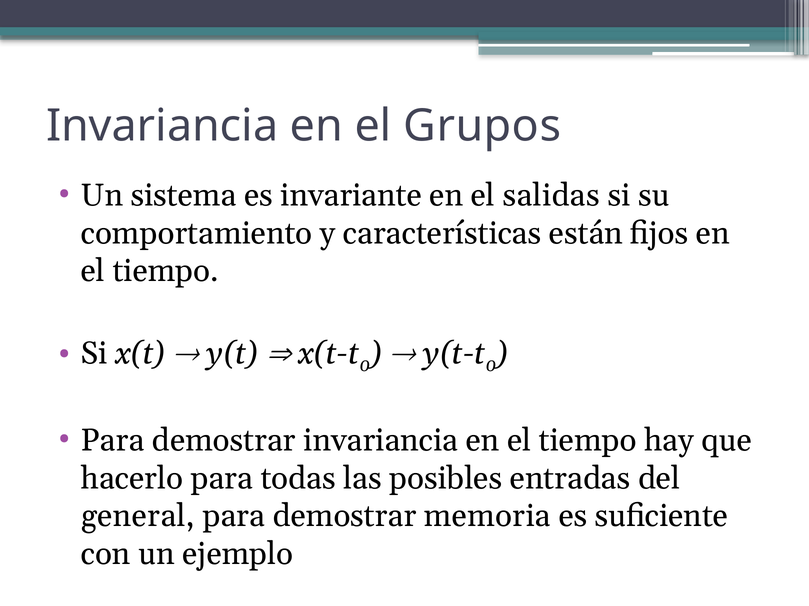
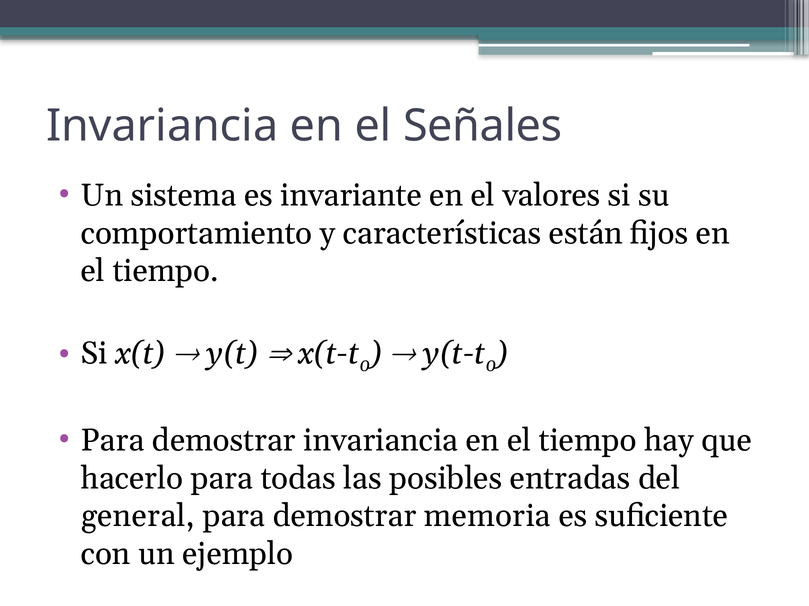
Grupos: Grupos -> Señales (483, 126)
salidas: salidas -> valores (551, 196)
